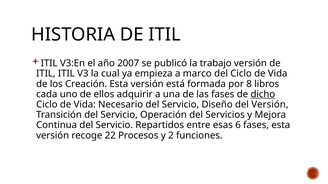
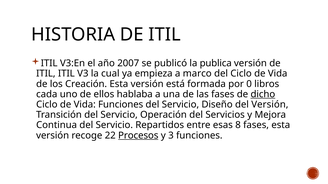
trabajo: trabajo -> publica (216, 63)
8: 8 -> 0 (249, 84)
adquirir: adquirir -> hablaba (135, 94)
Vida Necesario: Necesario -> Funciones (121, 105)
6: 6 -> 8 (238, 125)
Procesos underline: none -> present (138, 136)
2: 2 -> 3 (171, 136)
